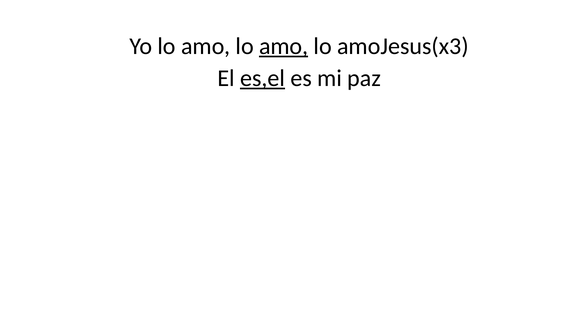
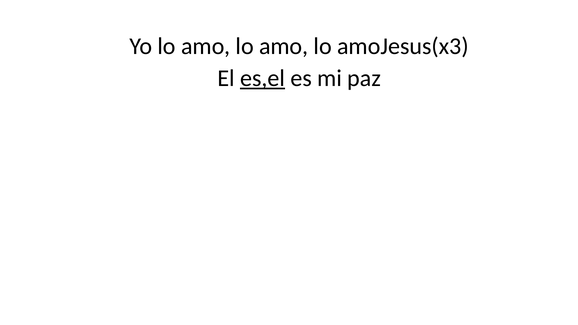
amo underline: present -> none (284, 46)
